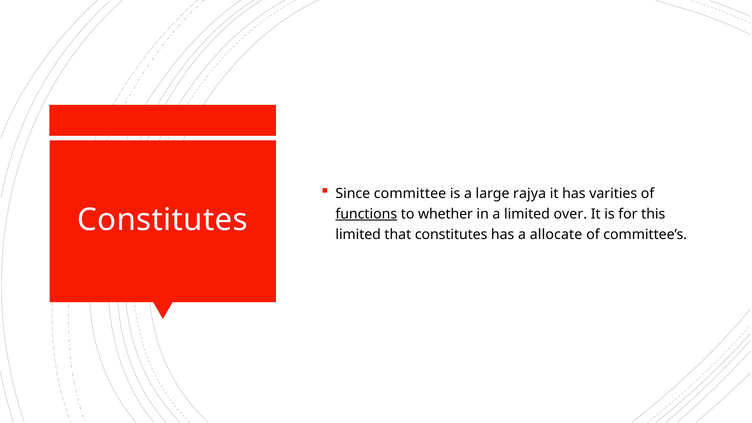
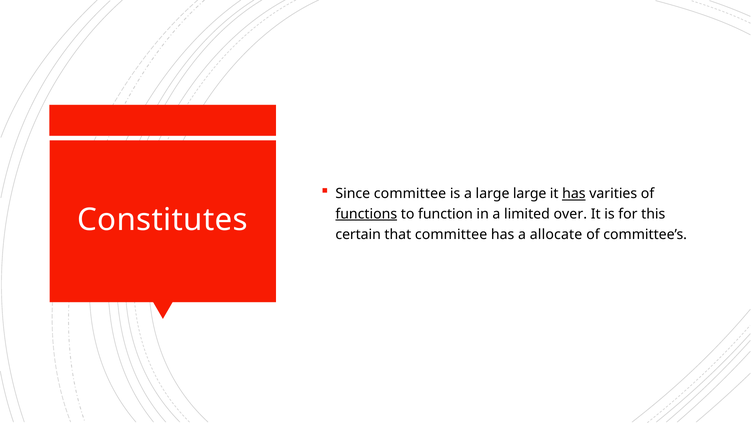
large rajya: rajya -> large (530, 194)
has underline: none -> present (574, 194)
whether: whether -> function (445, 214)
limited: limited -> certain (358, 234)
that constitutes: constitutes -> committee (451, 234)
